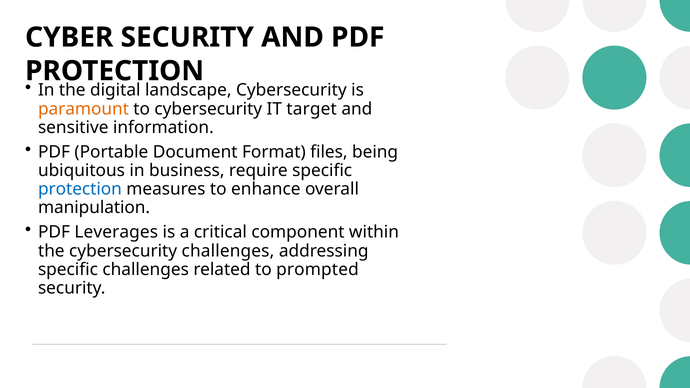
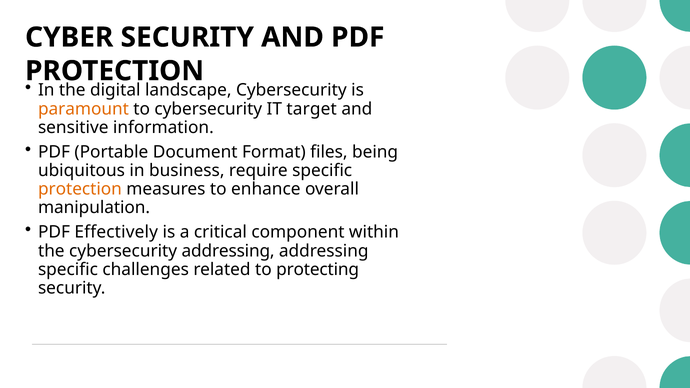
protection colour: blue -> orange (80, 189)
Leverages: Leverages -> Effectively (116, 232)
cybersecurity challenges: challenges -> addressing (228, 251)
prompted: prompted -> protecting (318, 270)
